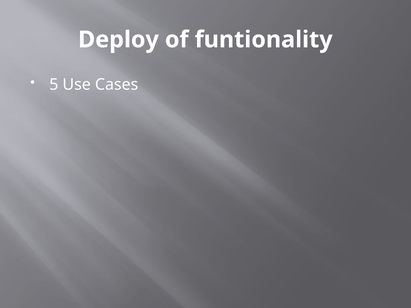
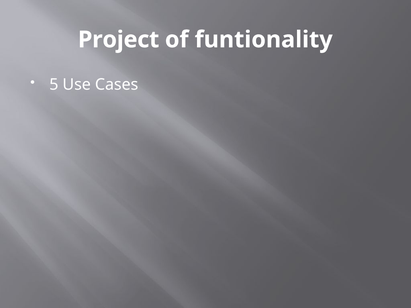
Deploy: Deploy -> Project (119, 40)
